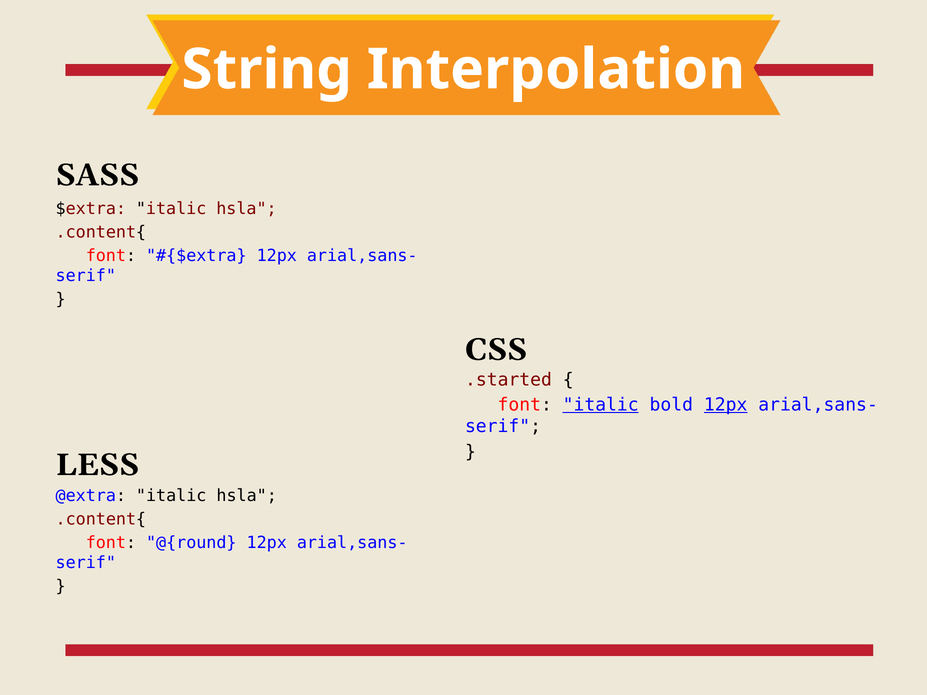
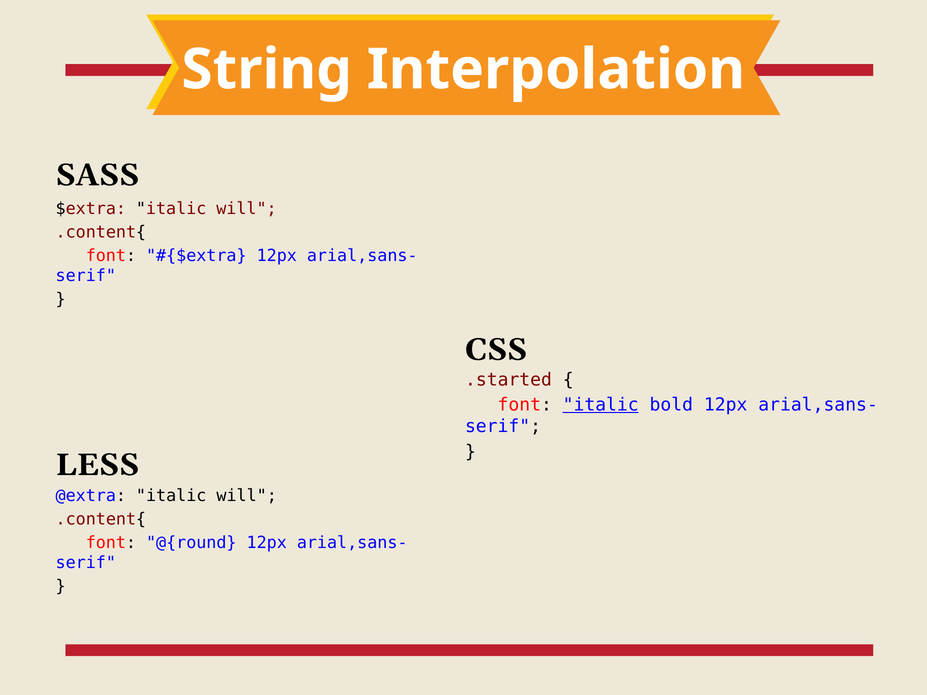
$extra italic hsla: hsla -> will (246, 209)
12px underline: present -> none (726, 405)
@extra italic hsla: hsla -> will (247, 496)
